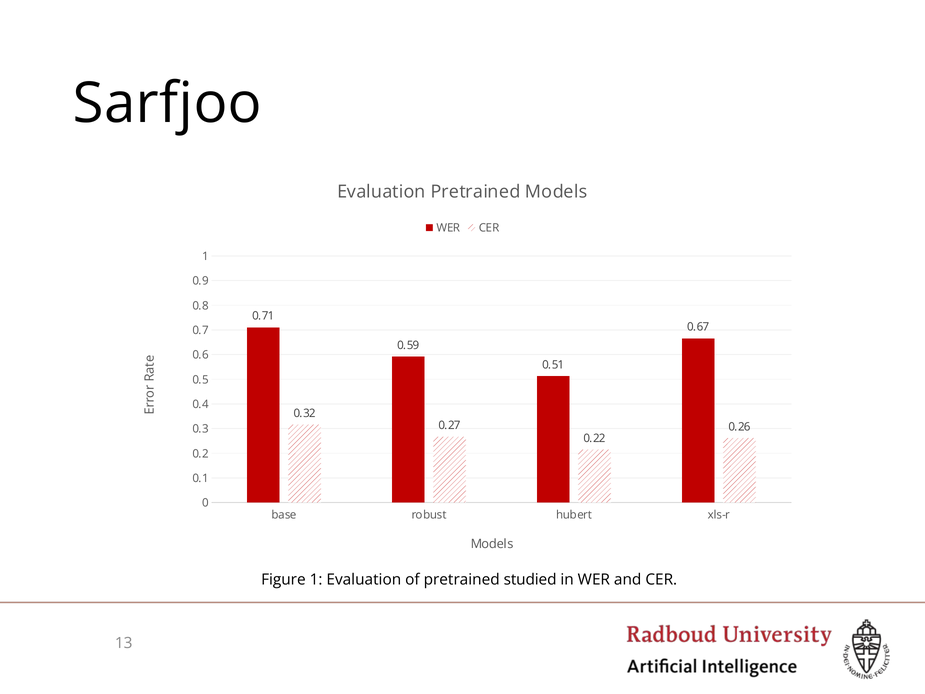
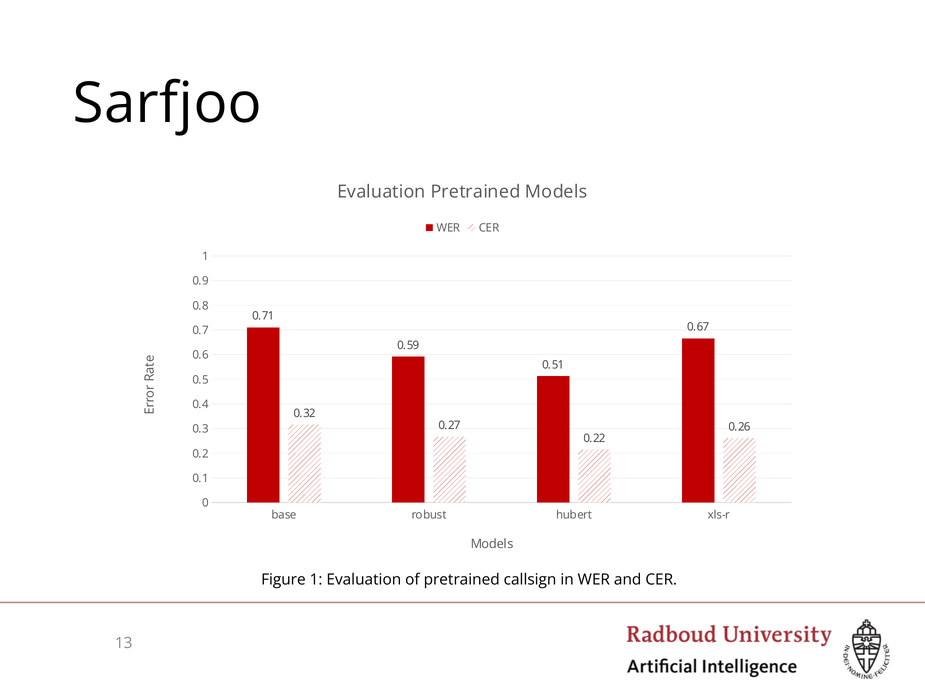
studied: studied -> callsign (530, 580)
